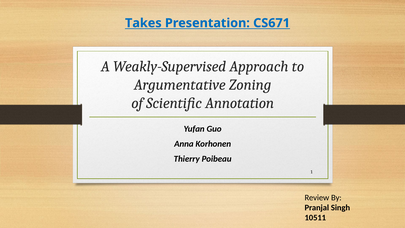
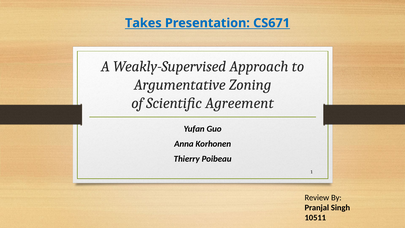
Annotation: Annotation -> Agreement (240, 103)
